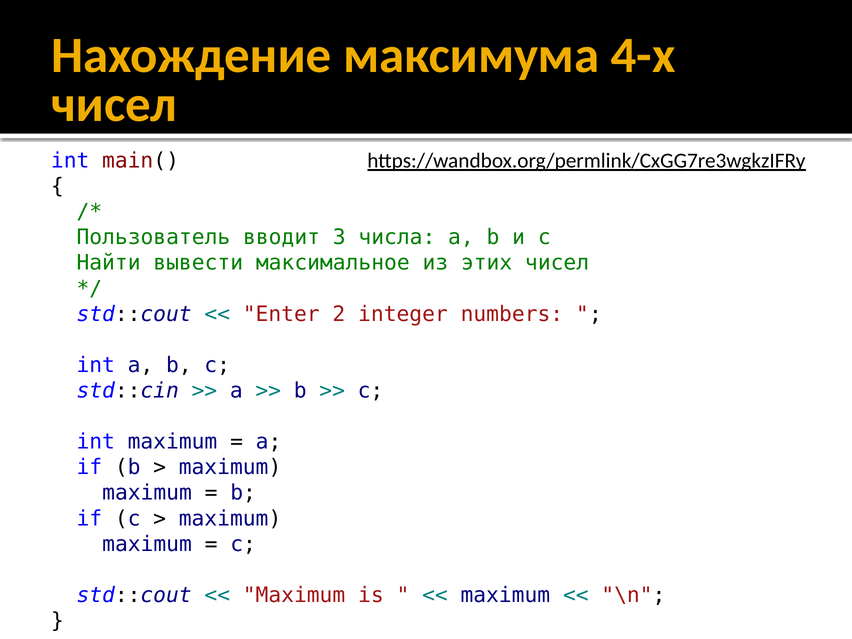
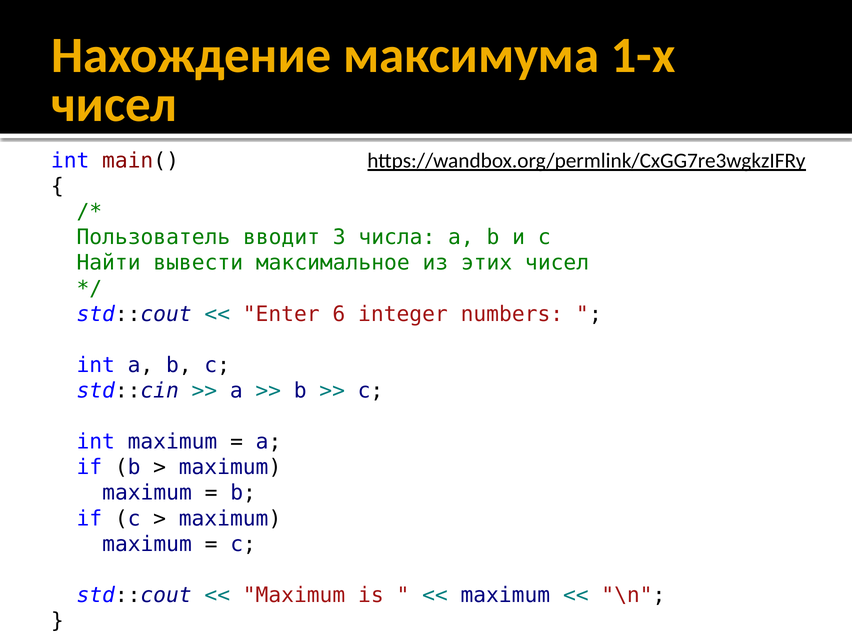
4-х: 4-х -> 1-х (643, 56)
2: 2 -> 6 (339, 314)
